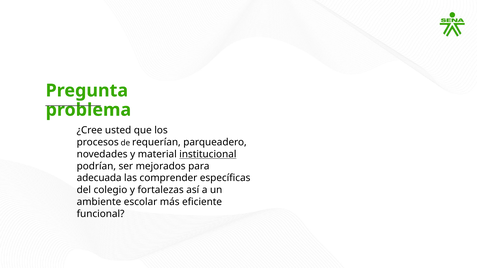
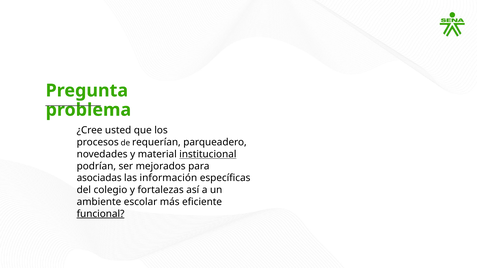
adecuada: adecuada -> asociadas (99, 178)
comprender: comprender -> información (168, 178)
funcional underline: none -> present (101, 214)
